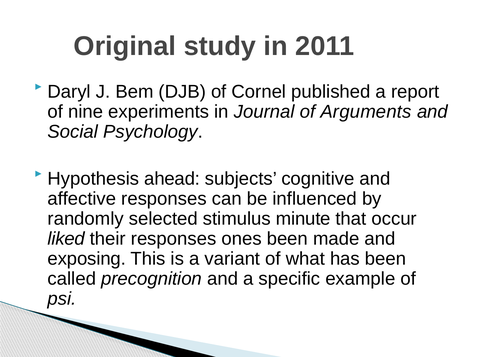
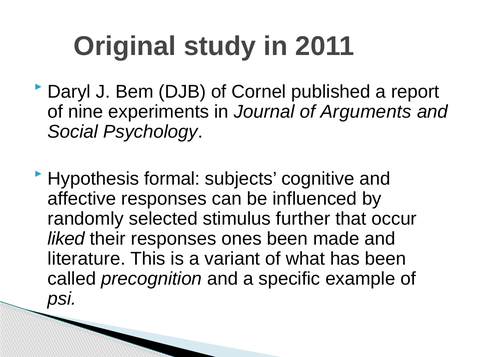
ahead: ahead -> formal (172, 179)
minute: minute -> further (303, 219)
exposing: exposing -> literature (87, 259)
